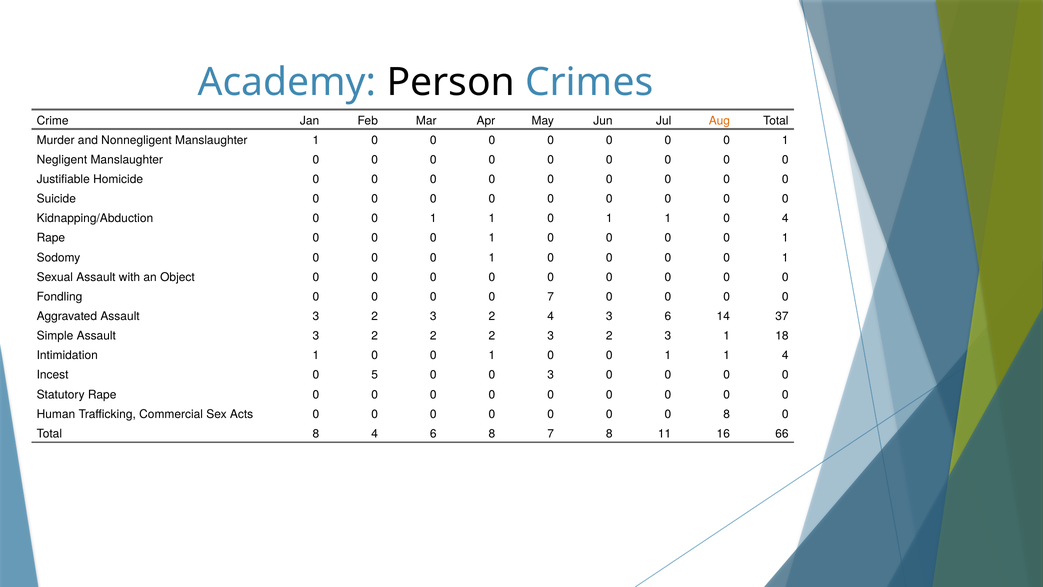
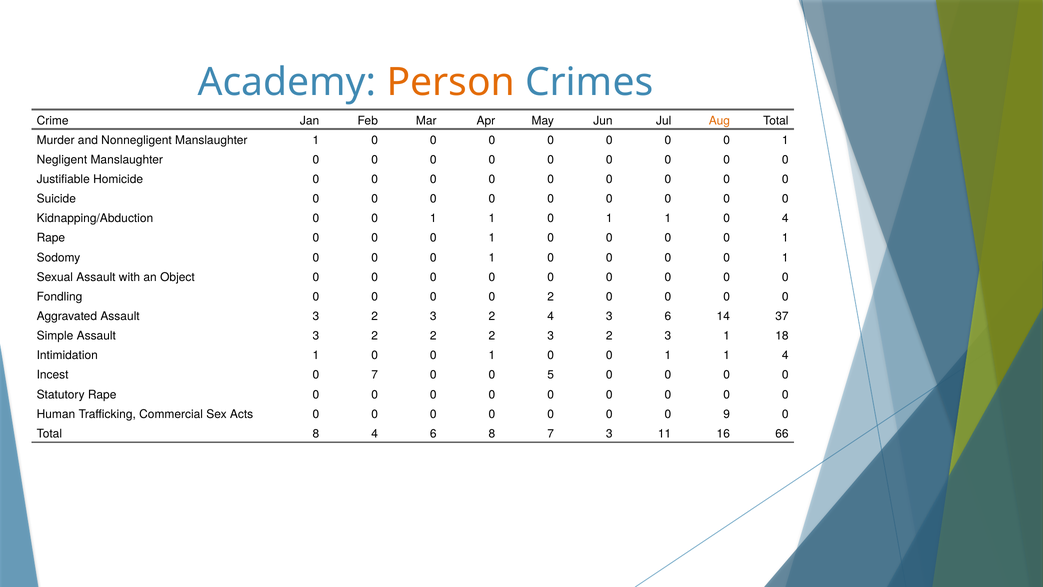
Person colour: black -> orange (451, 82)
0 7: 7 -> 2 (551, 297)
0 5: 5 -> 7 (375, 375)
0 3: 3 -> 5 (551, 375)
0 8: 8 -> 9 (727, 414)
7 8: 8 -> 3 (609, 433)
